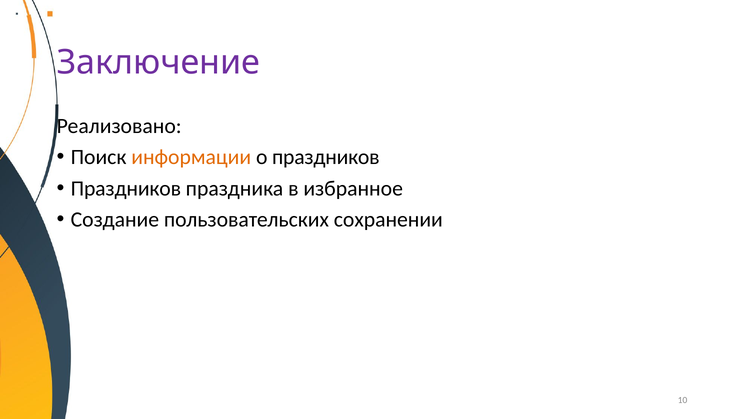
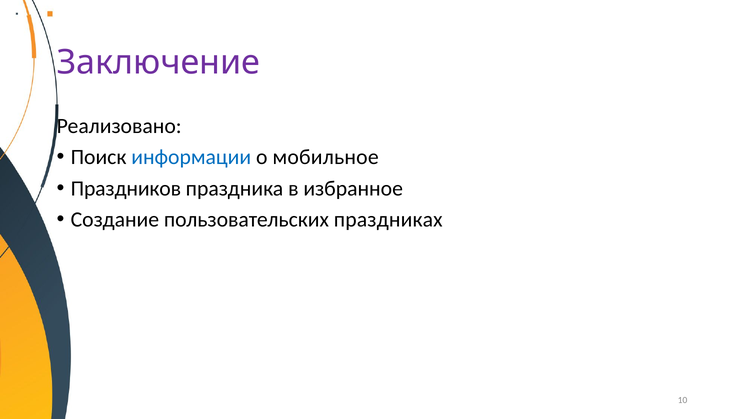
информации colour: orange -> blue (191, 157)
о праздников: праздников -> мобильное (326, 157)
сохранении: сохранении -> праздниках (388, 219)
